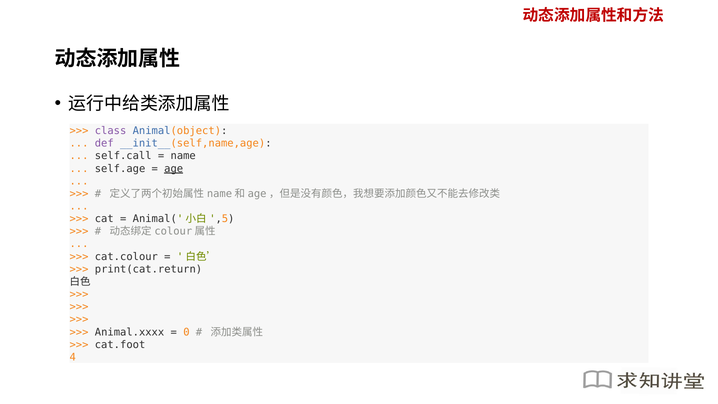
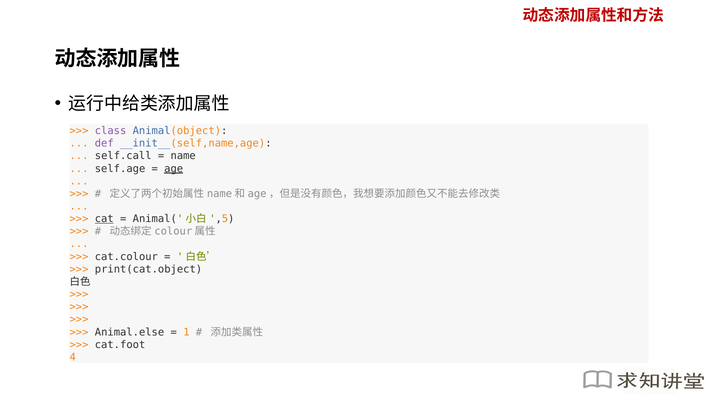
cat underline: none -> present (104, 219)
print(cat.return: print(cat.return -> print(cat.object (148, 269)
Animal.xxxx: Animal.xxxx -> Animal.else (130, 332)
0: 0 -> 1 (186, 332)
